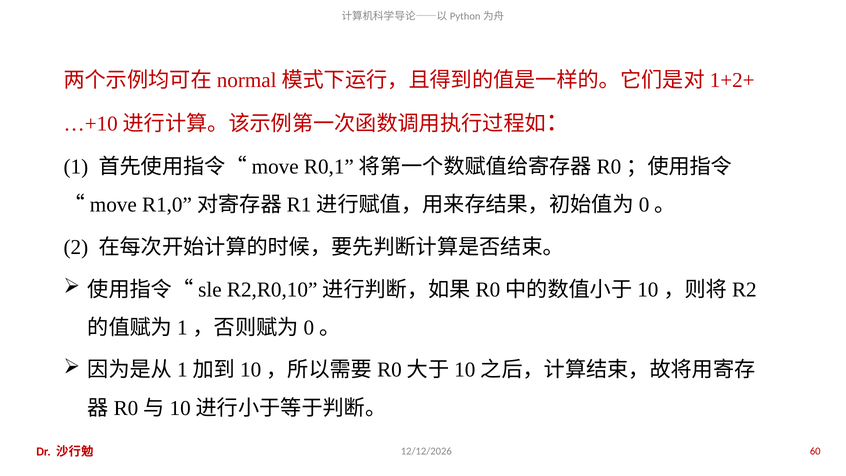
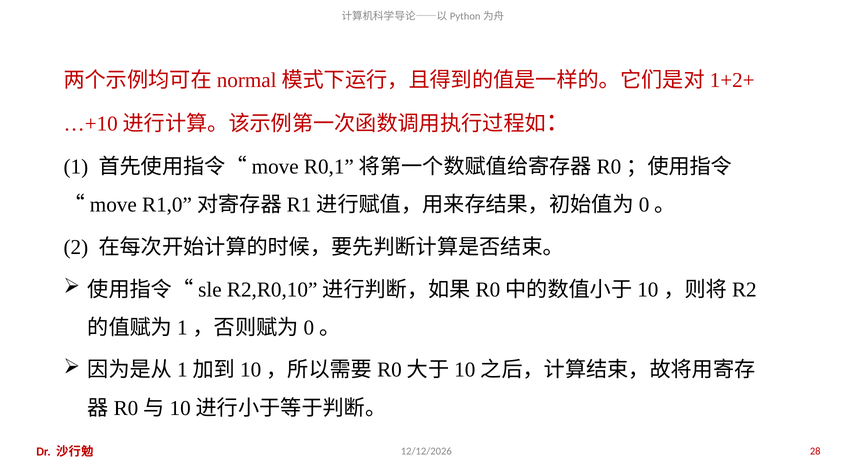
60: 60 -> 28 (815, 451)
